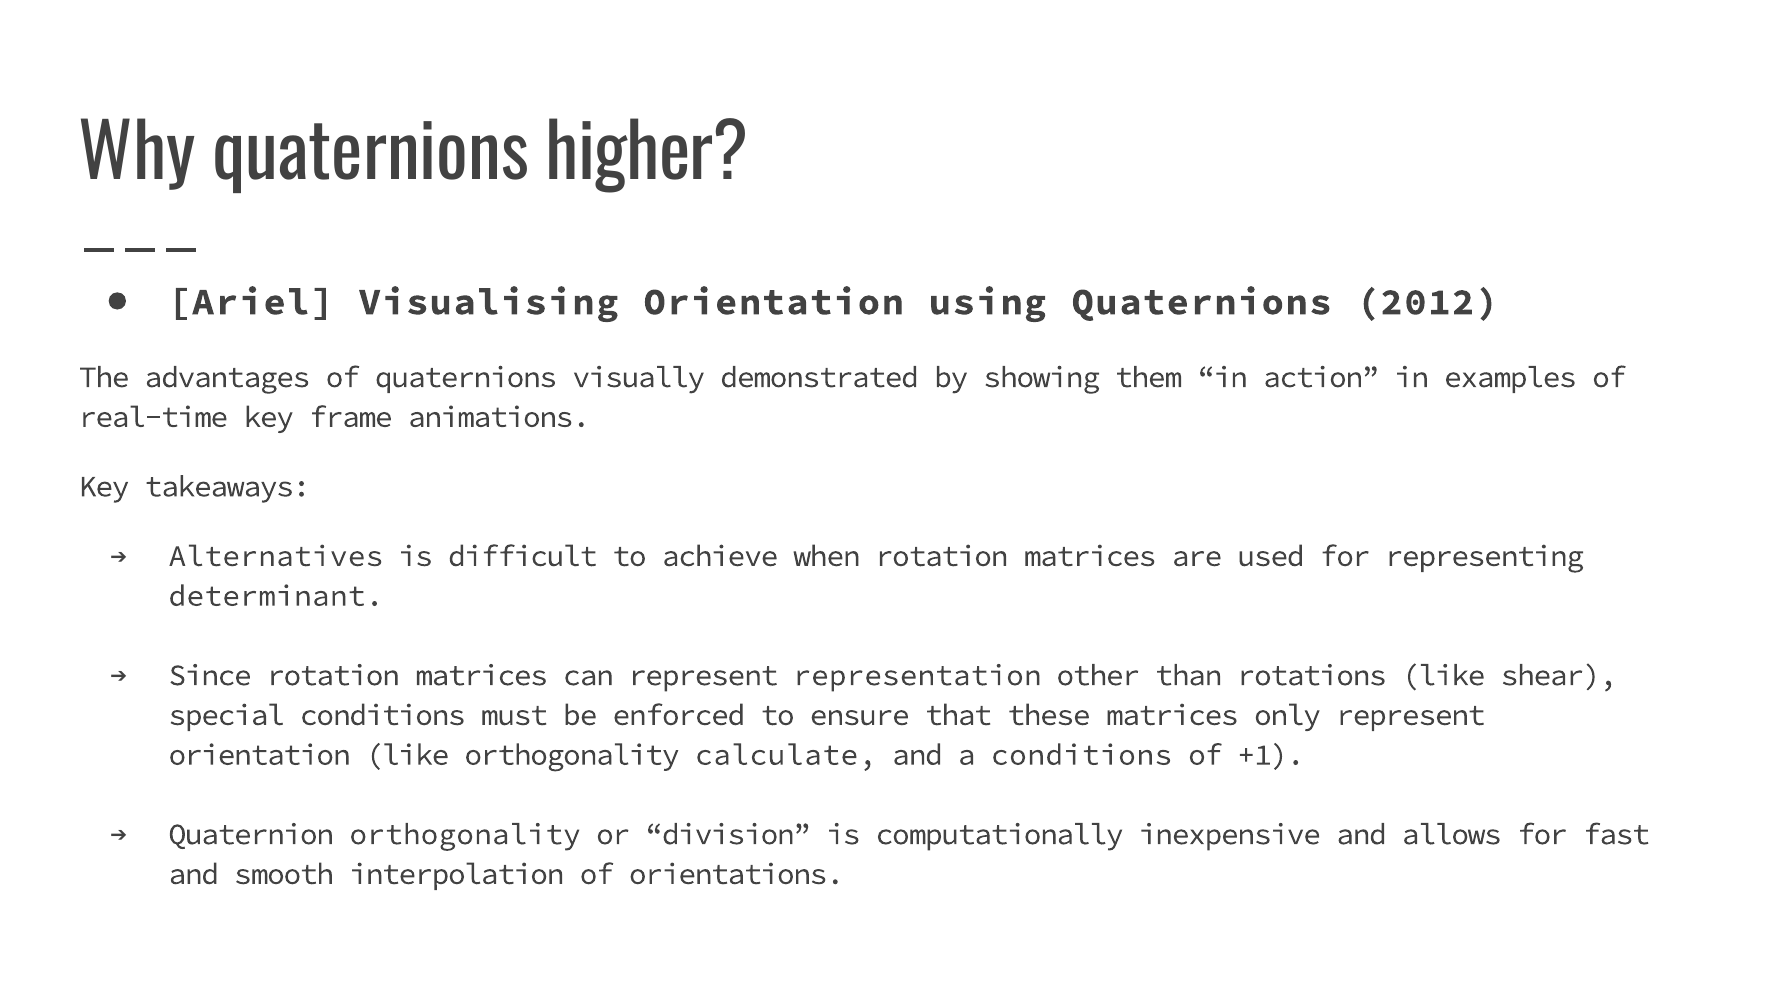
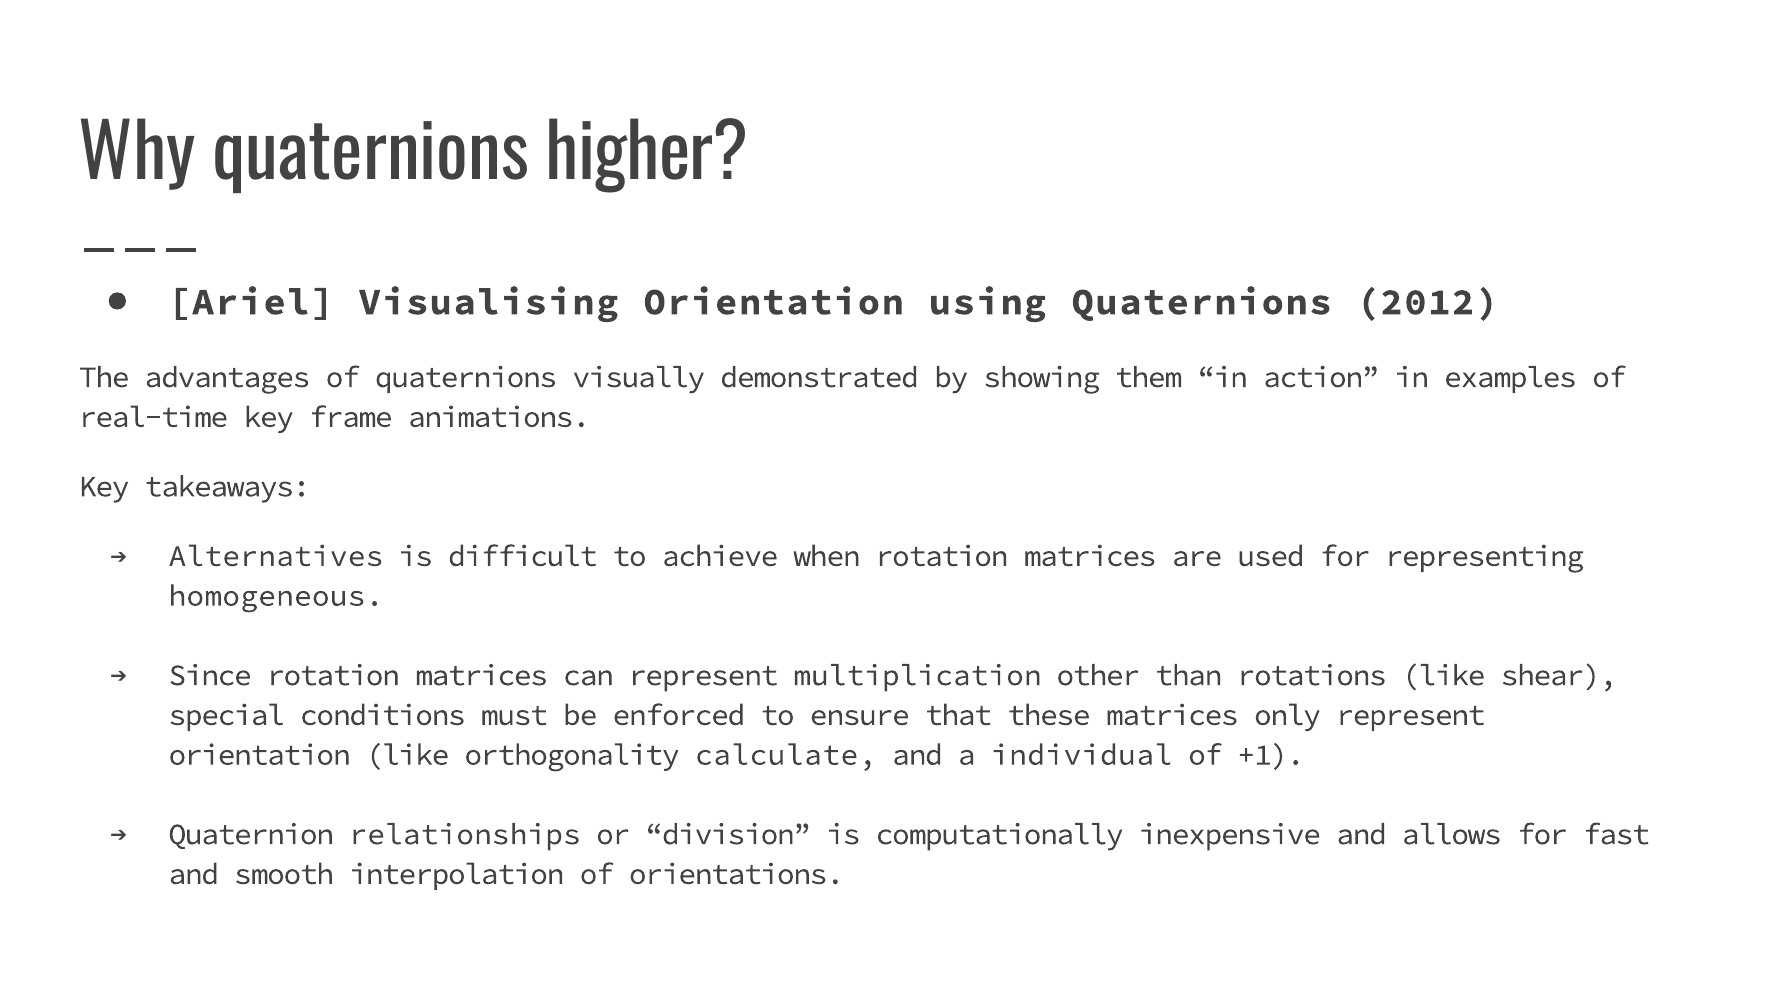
determinant: determinant -> homogeneous (276, 596)
representation: representation -> multiplication (917, 675)
a conditions: conditions -> individual (1082, 755)
Quaternion orthogonality: orthogonality -> relationships (465, 834)
